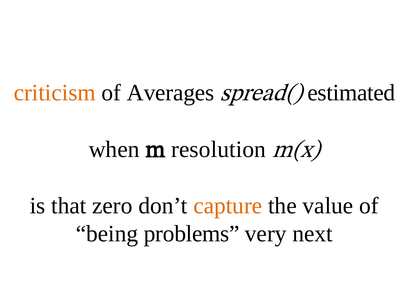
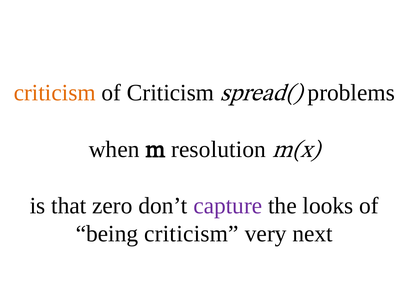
of Averages: Averages -> Criticism (171, 93)
estimated: estimated -> problems (351, 93)
capture colour: orange -> purple (228, 205)
value: value -> looks (328, 205)
being problems: problems -> criticism (191, 233)
